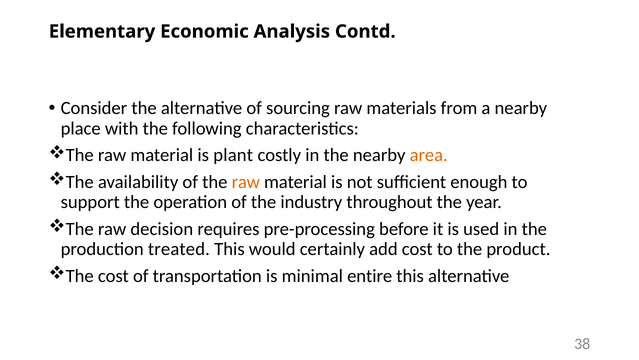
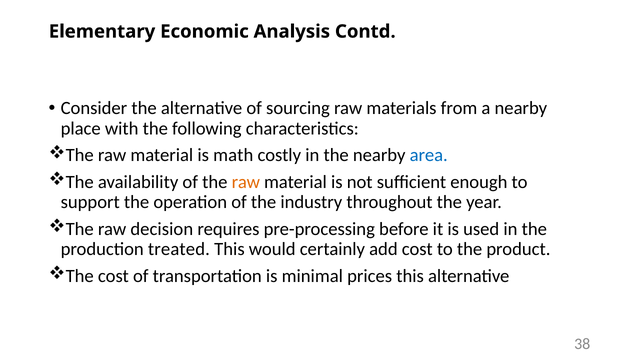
plant: plant -> math (233, 155)
area colour: orange -> blue (429, 155)
entire: entire -> prices (370, 276)
